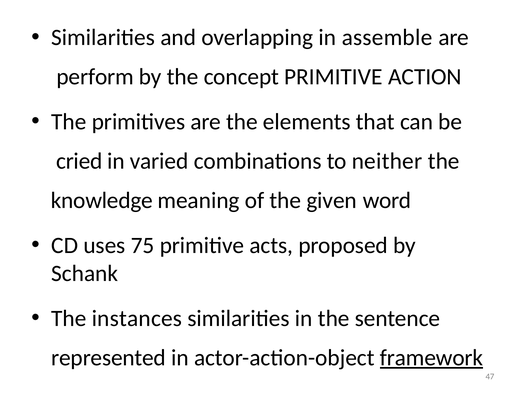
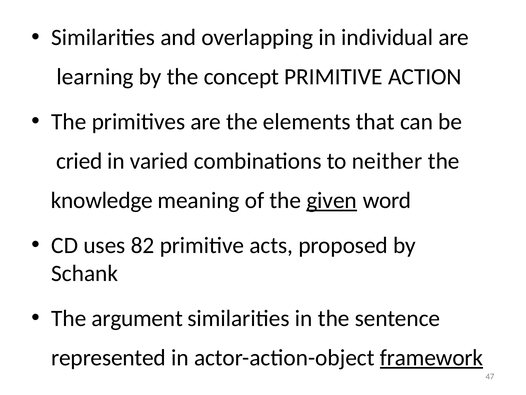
assemble: assemble -> individual (387, 37)
perform: perform -> learning (95, 77)
given underline: none -> present (332, 200)
75: 75 -> 82 (143, 245)
instances: instances -> argument (137, 318)
